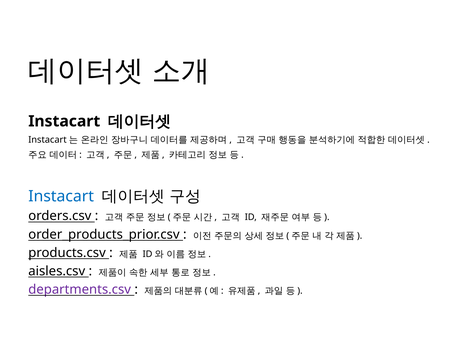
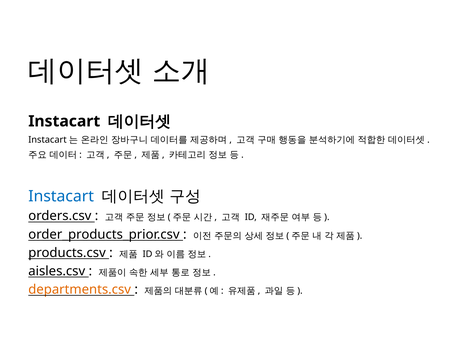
departments.csv colour: purple -> orange (80, 289)
